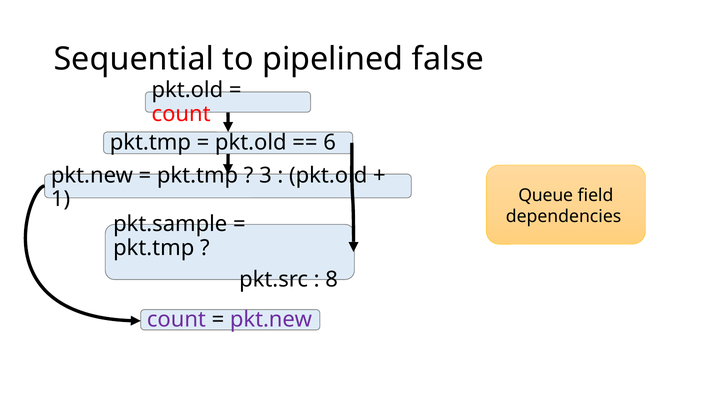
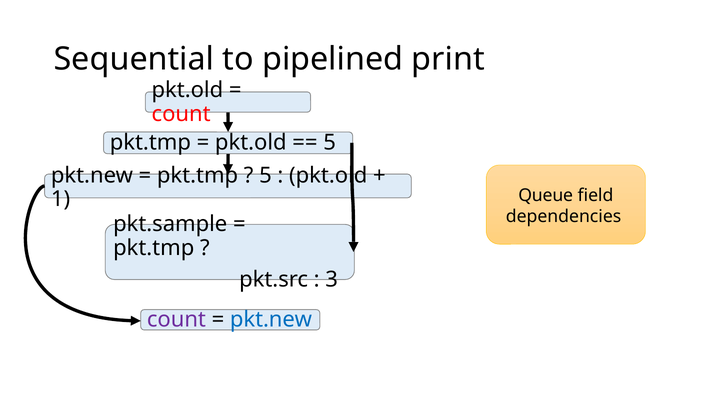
false: false -> print (448, 59)
6: 6 -> 5 (330, 143)
3: 3 -> 5 (265, 176)
8: 8 -> 3 (332, 280)
pkt.new colour: purple -> blue (271, 320)
